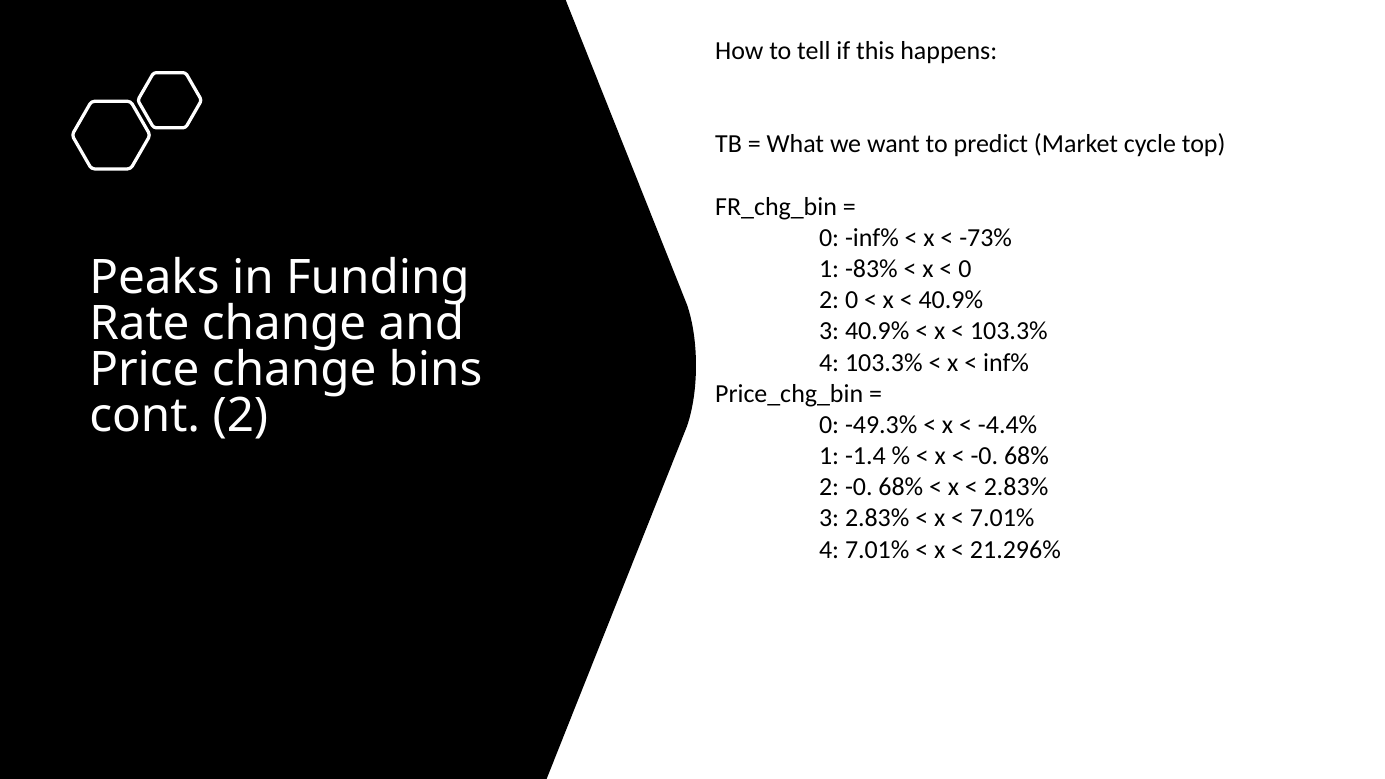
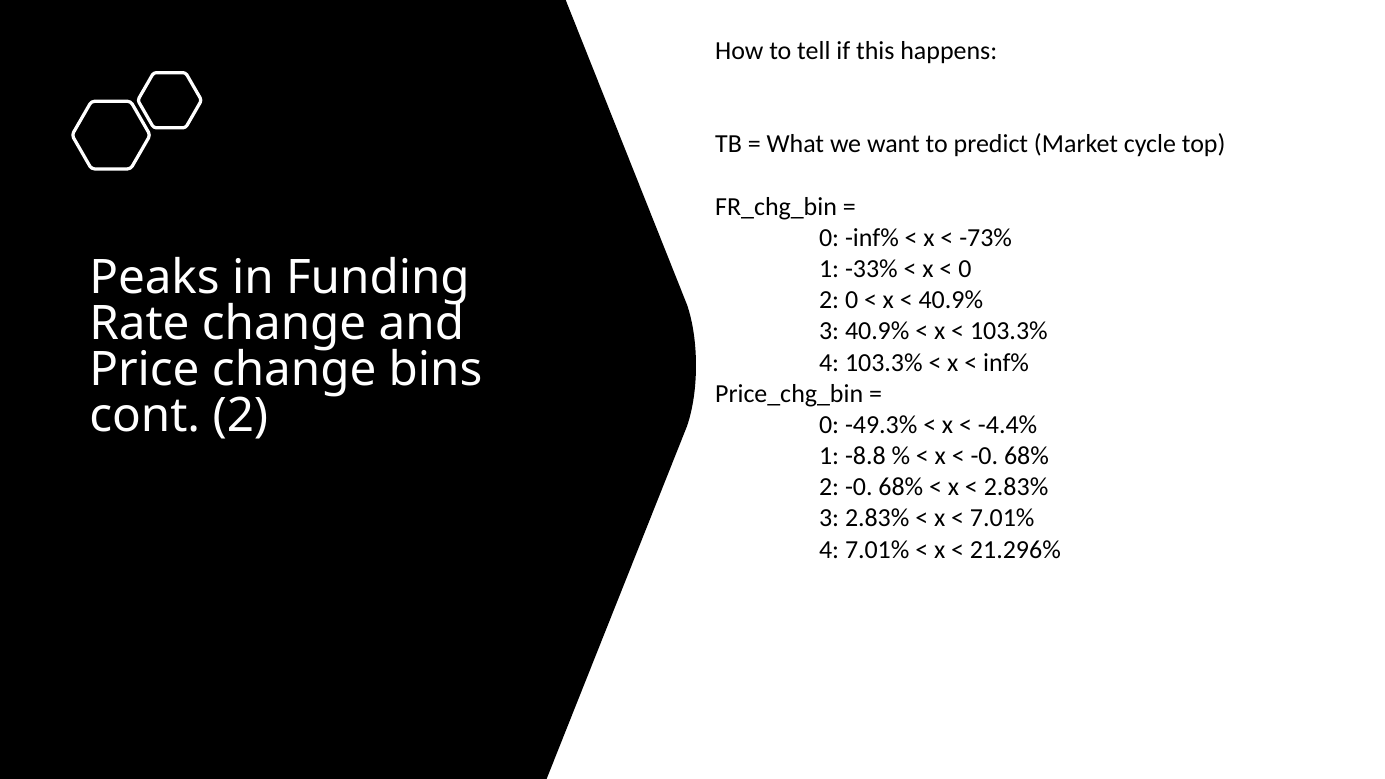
-83%: -83% -> -33% (871, 269)
-1.4: -1.4 -> -8.8 (865, 456)
